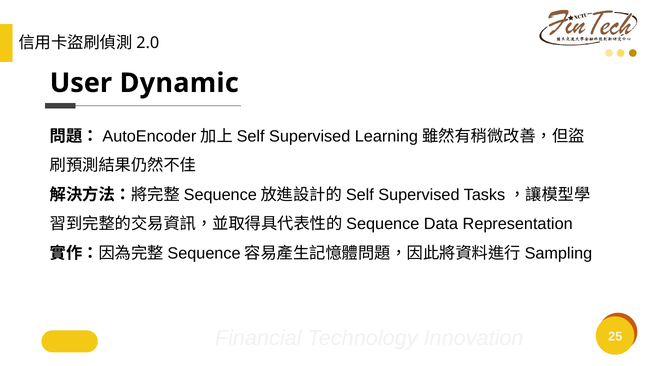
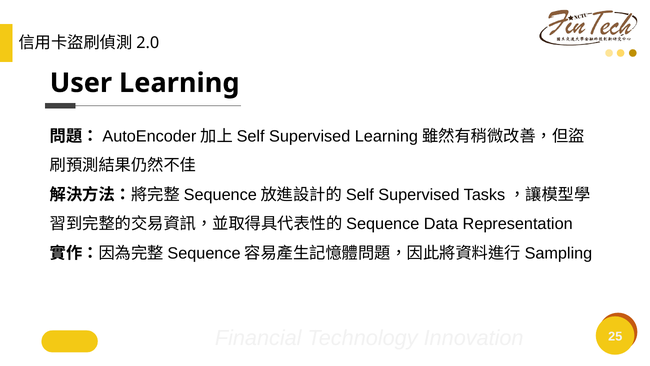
User Dynamic: Dynamic -> Learning (179, 83)
